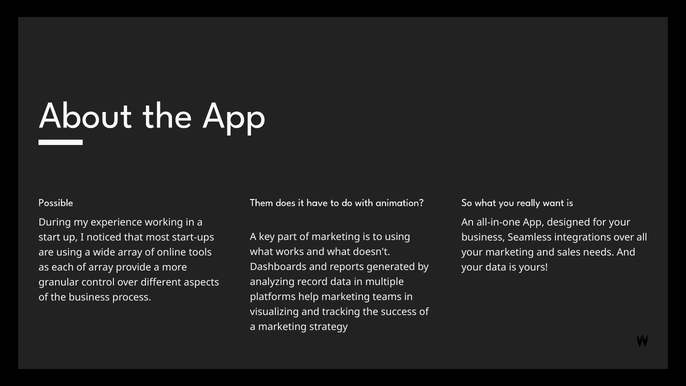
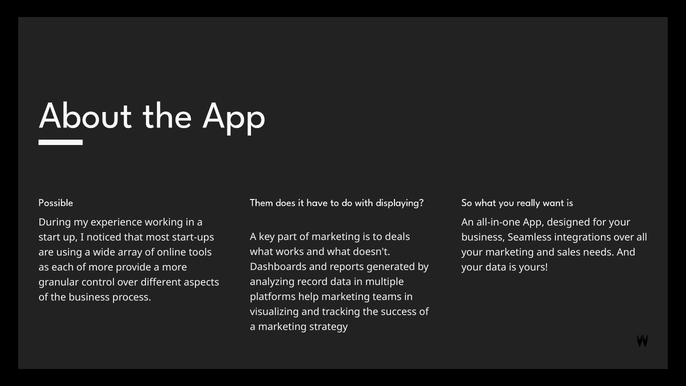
animation: animation -> displaying (400, 202)
to using: using -> deals (398, 237)
of array: array -> more (101, 267)
